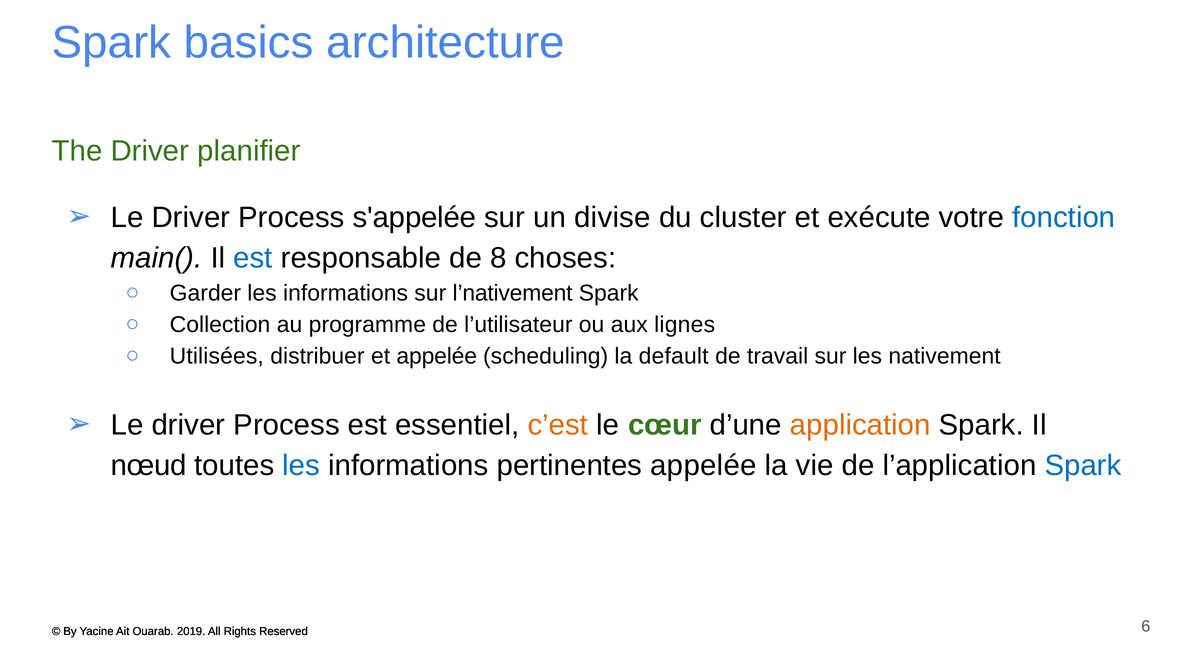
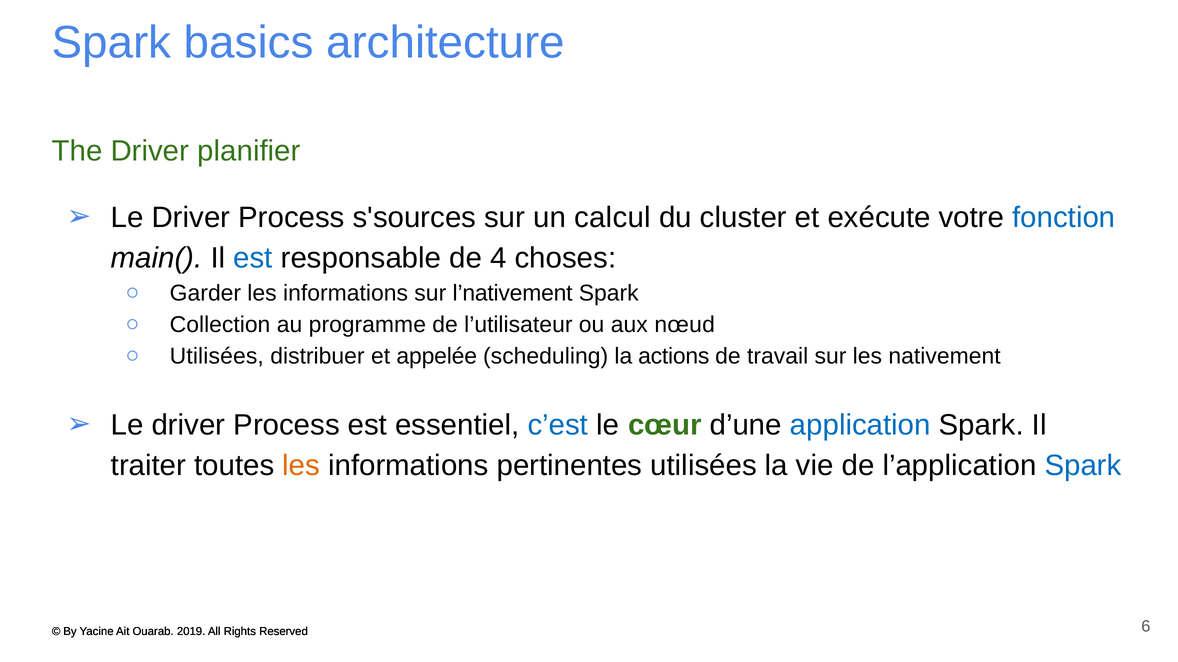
s'appelée: s'appelée -> s'sources (414, 218)
divise: divise -> calcul (612, 218)
8: 8 -> 4 (498, 258)
lignes: lignes -> nœud (685, 325)
default: default -> actions (674, 357)
c’est colour: orange -> blue (558, 425)
application colour: orange -> blue (860, 425)
nœud: nœud -> traiter (148, 466)
les colour: blue -> orange (301, 466)
pertinentes appelée: appelée -> utilisées (704, 466)
